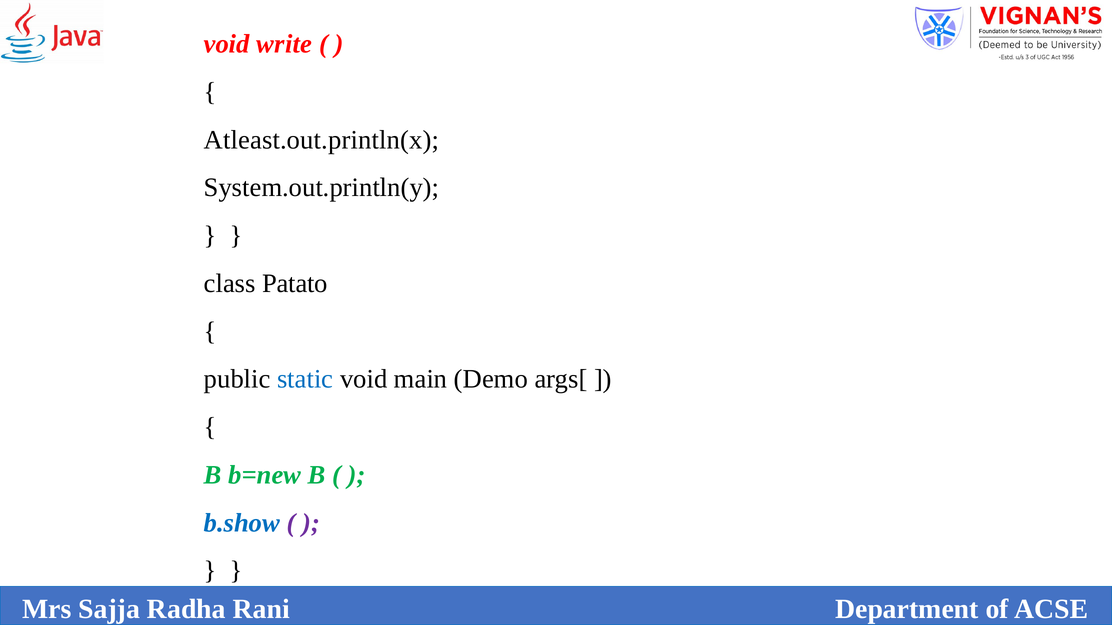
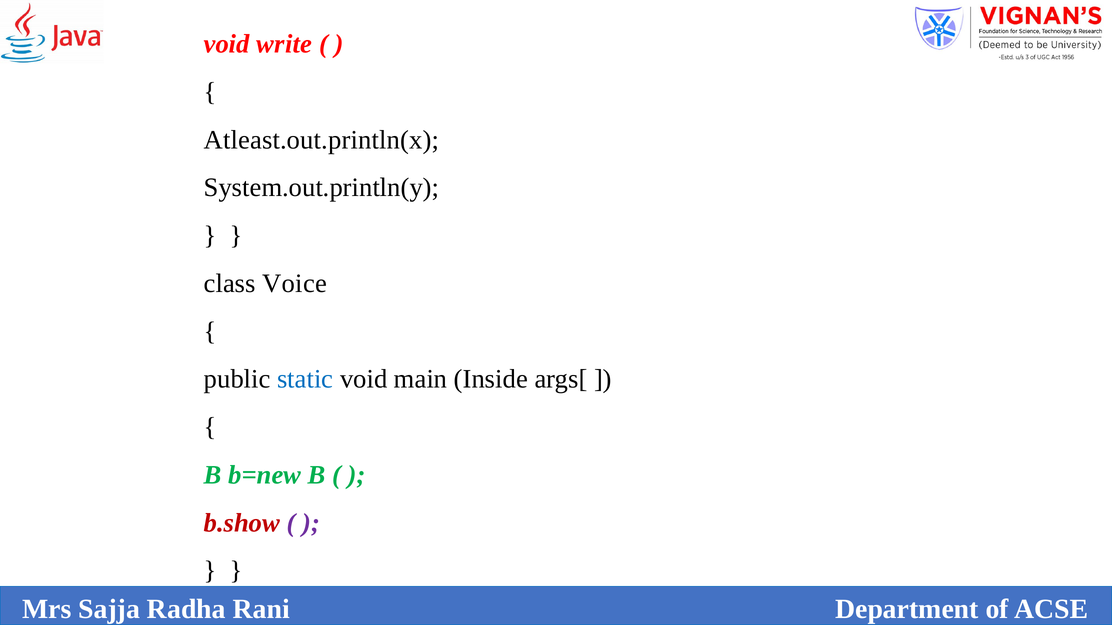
Patato: Patato -> Voice (295, 284)
Demo: Demo -> Inside (491, 379)
b.show colour: blue -> red (242, 523)
